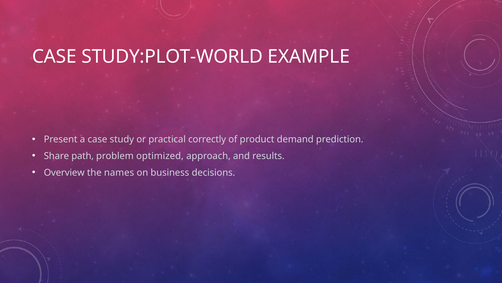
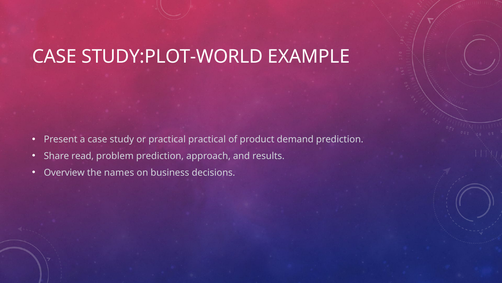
practical correctly: correctly -> practical (207, 139)
path: path -> read (83, 156)
problem optimized: optimized -> prediction (160, 156)
